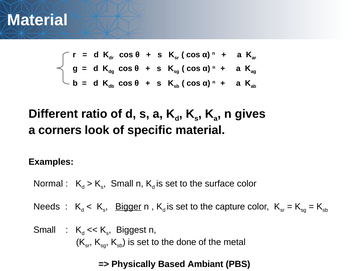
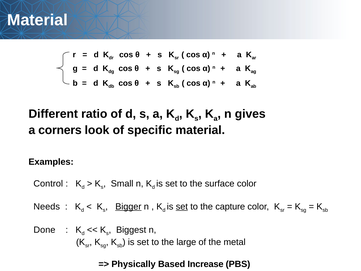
Normal: Normal -> Control (48, 183)
set underline: none -> present (182, 207)
Small: Small -> Done (44, 230)
done: done -> large (186, 242)
Ambiant: Ambiant -> Increase (205, 264)
